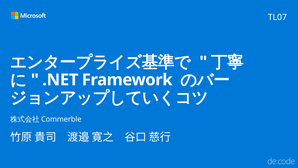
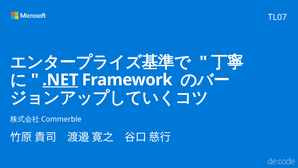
.NET underline: none -> present (60, 80)
